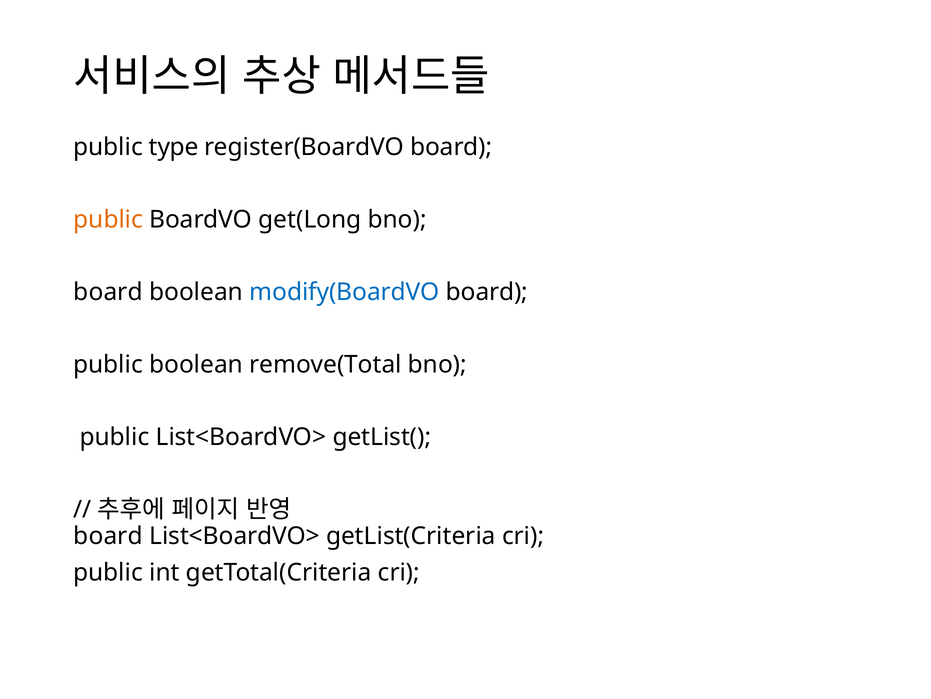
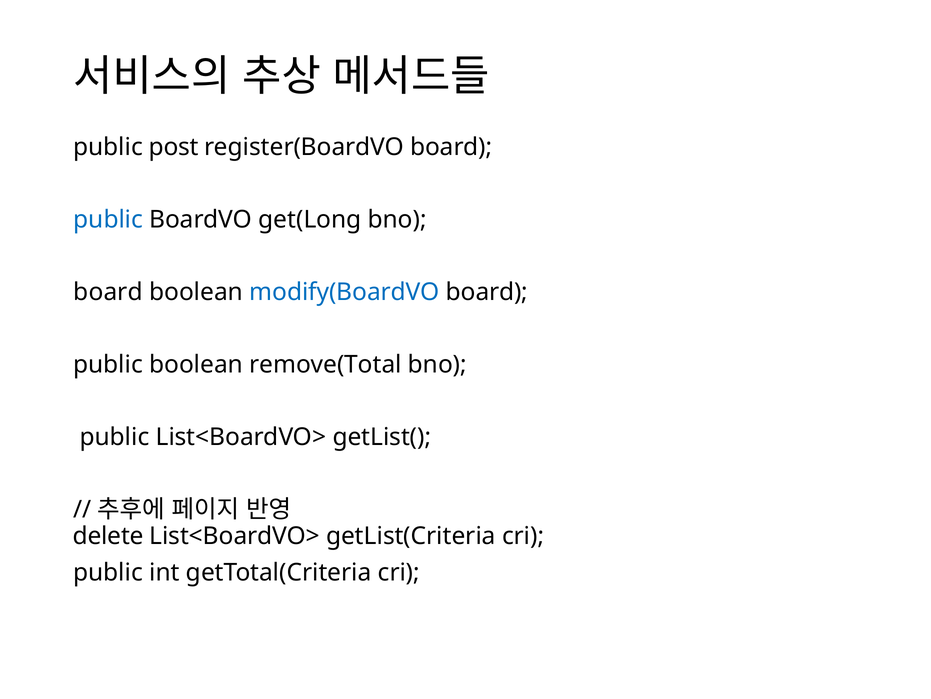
type: type -> post (174, 147)
public colour: orange -> blue (108, 219)
board: board -> delete (108, 536)
